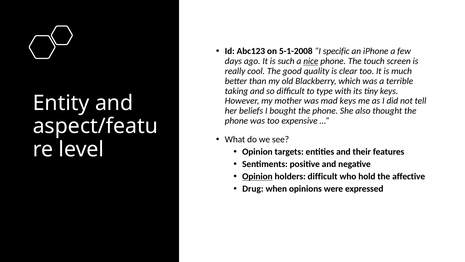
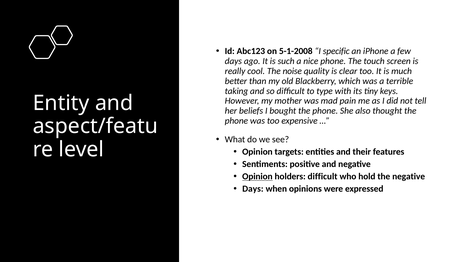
nice underline: present -> none (311, 61)
good: good -> noise (292, 71)
mad keys: keys -> pain (348, 101)
the affective: affective -> negative (409, 176)
Drug: Drug -> Days (253, 189)
